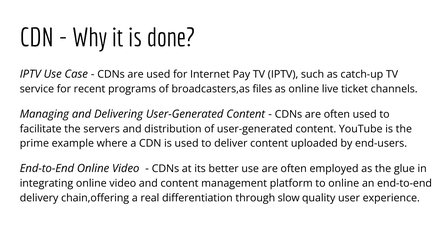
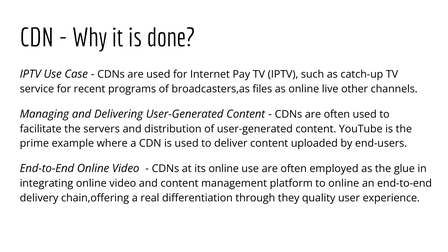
ticket: ticket -> other (355, 89)
its better: better -> online (224, 169)
slow: slow -> they (289, 198)
